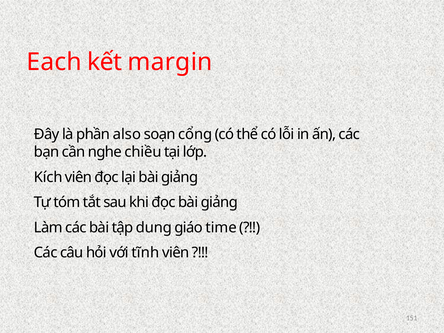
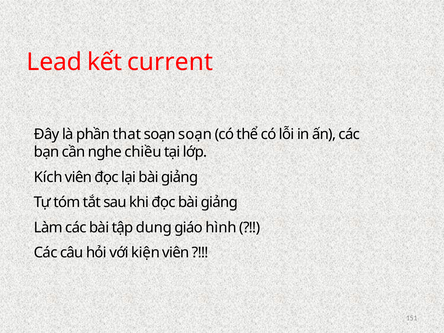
Each: Each -> Lead (54, 62)
margin: margin -> current (170, 62)
also: also -> that (127, 134)
soạn cổng: cổng -> soạn (195, 134)
time: time -> hình (221, 227)
tĩnh: tĩnh -> kiện (146, 253)
